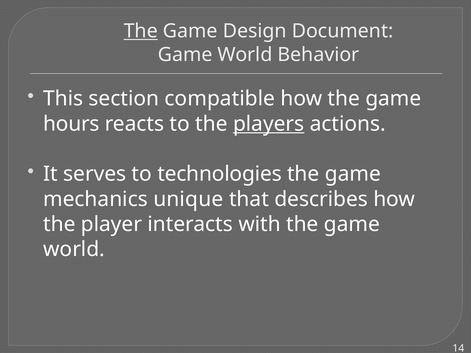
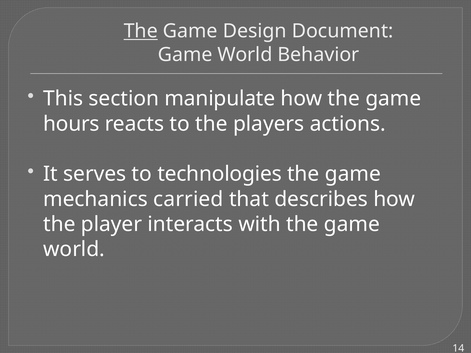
compatible: compatible -> manipulate (220, 99)
players underline: present -> none (269, 124)
unique: unique -> carried (188, 199)
